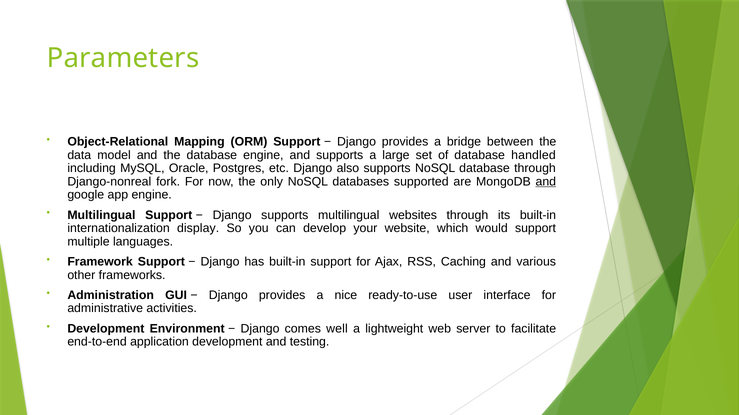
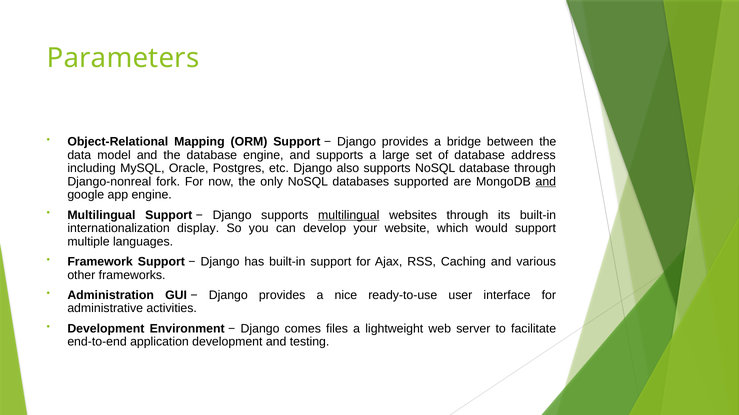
handled: handled -> address (533, 155)
multilingual underline: none -> present (349, 215)
well: well -> files (337, 329)
